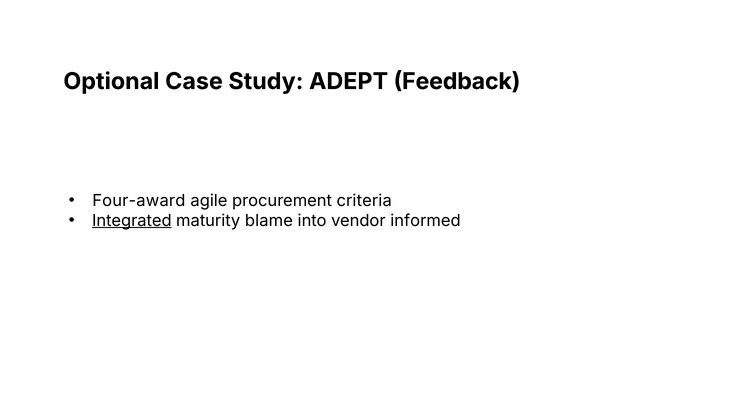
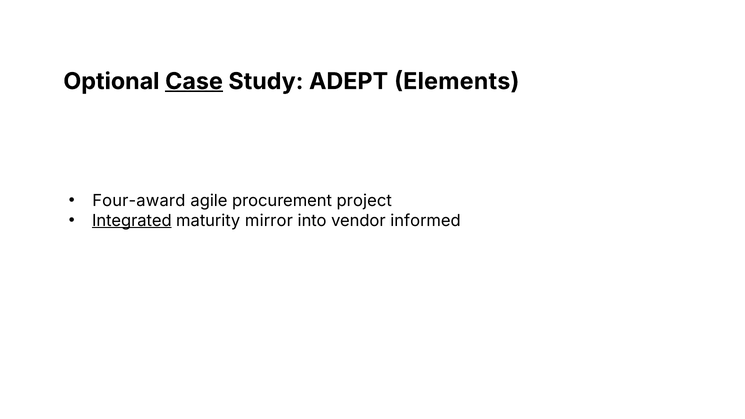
Case underline: none -> present (194, 81)
Feedback: Feedback -> Elements (457, 81)
criteria: criteria -> project (364, 201)
blame: blame -> mirror (269, 221)
